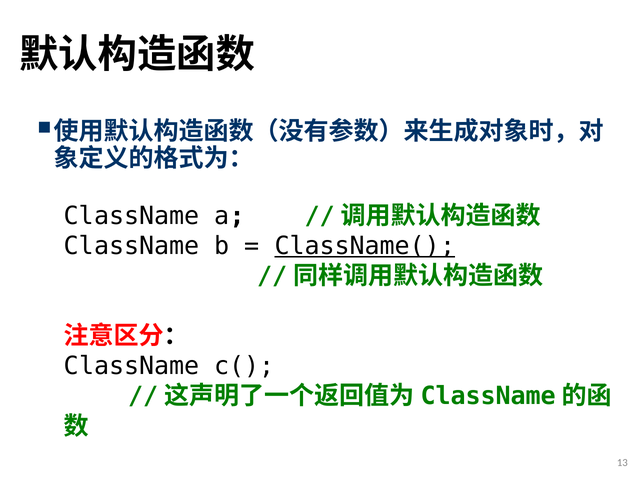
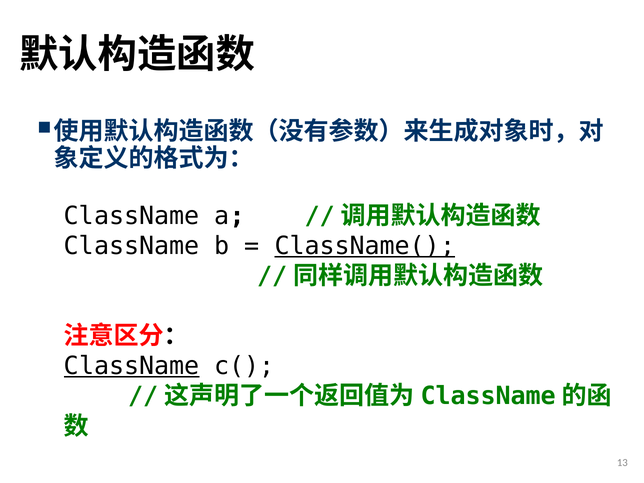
ClassName underline: none -> present (132, 366)
